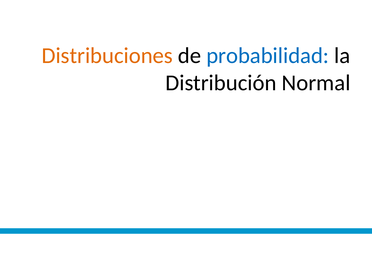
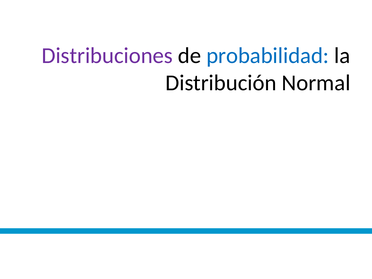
Distribuciones colour: orange -> purple (107, 56)
